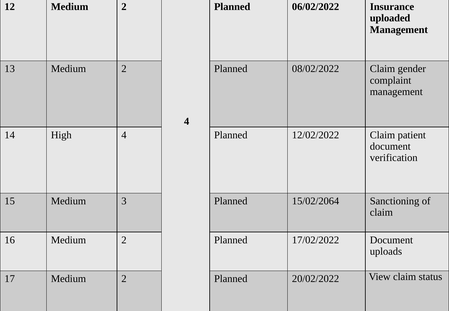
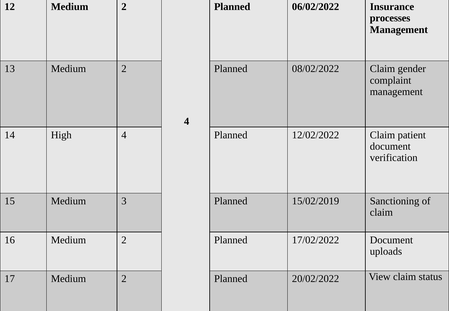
uploaded: uploaded -> processes (390, 18)
15/02/2064: 15/02/2064 -> 15/02/2019 (316, 201)
